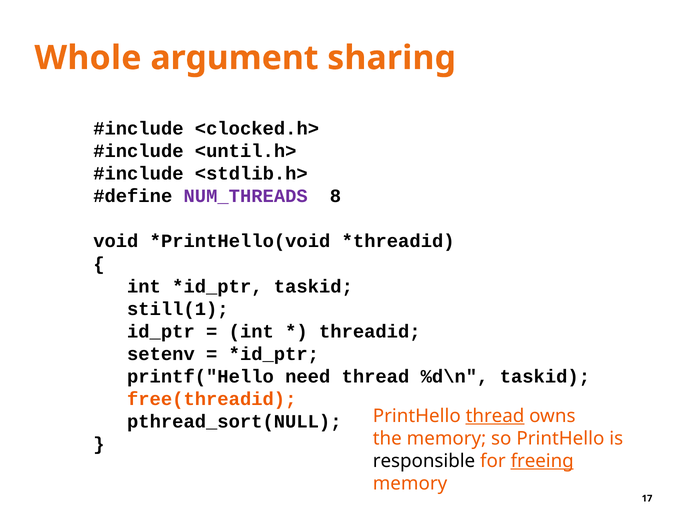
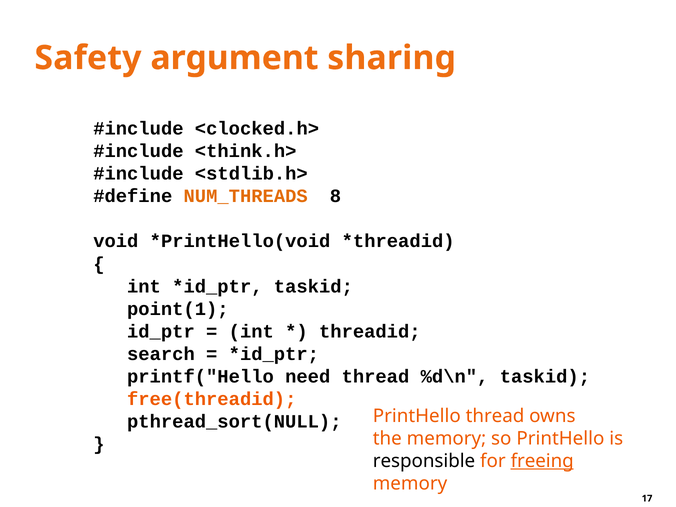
Whole: Whole -> Safety (88, 58)
<until.h>: <until.h> -> <think.h> (246, 151)
NUM_THREADS colour: purple -> orange (246, 196)
still(1: still(1 -> point(1 (178, 309)
setenv: setenv -> search (161, 354)
thread underline: present -> none (495, 416)
